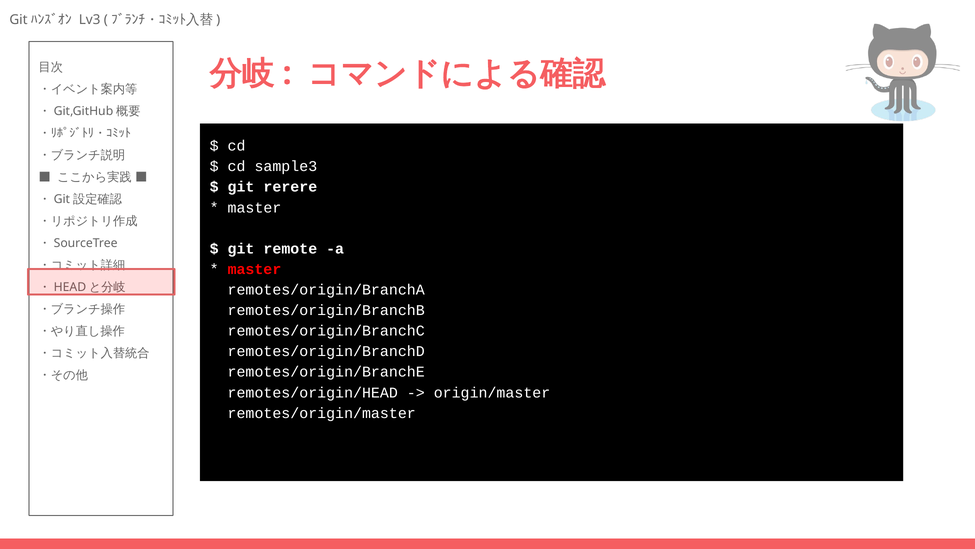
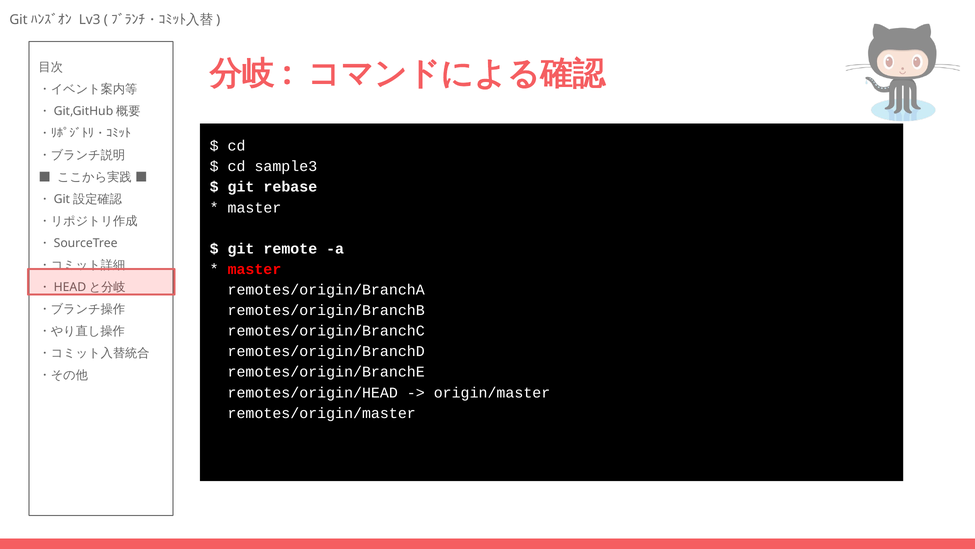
rerere: rerere -> rebase (290, 187)
